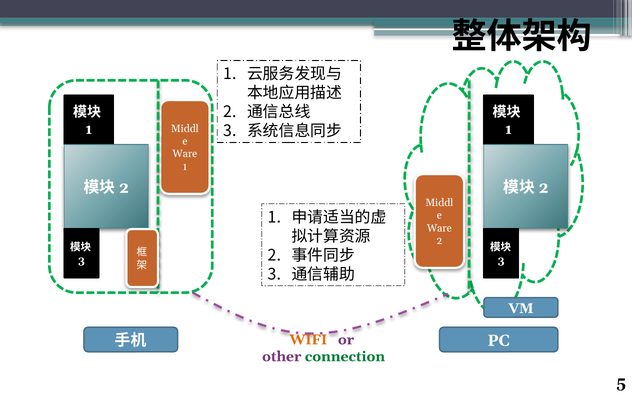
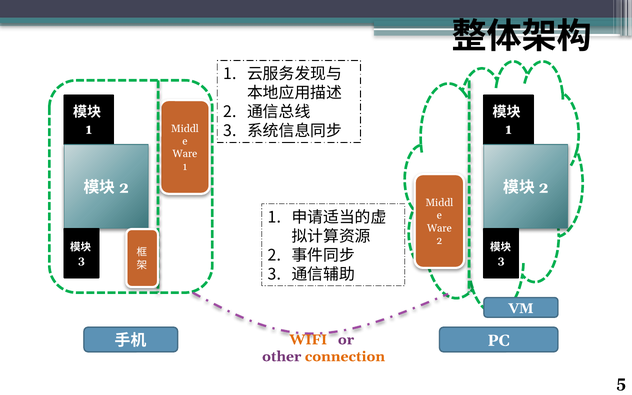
connection colour: green -> orange (345, 357)
